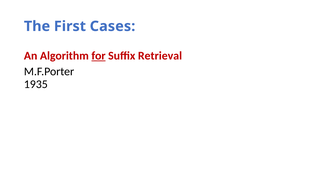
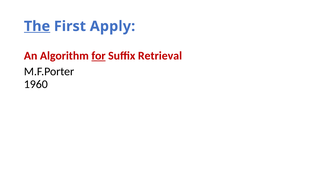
The underline: none -> present (37, 26)
Cases: Cases -> Apply (113, 26)
1935: 1935 -> 1960 (36, 85)
